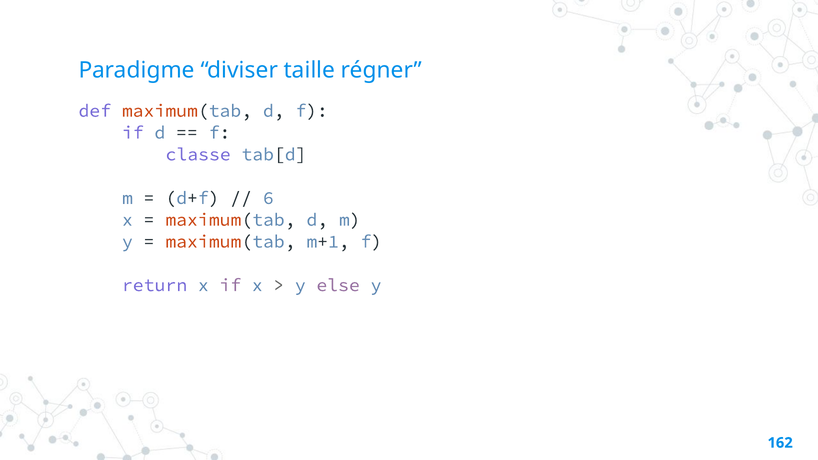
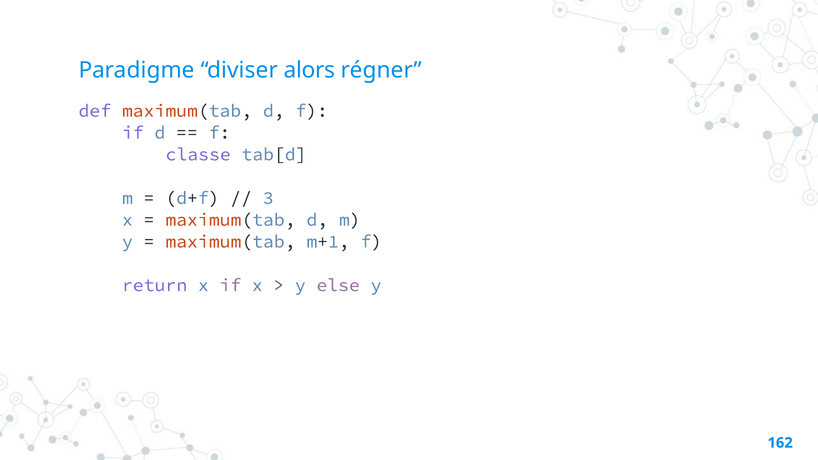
taille: taille -> alors (310, 70)
6: 6 -> 3 (268, 198)
